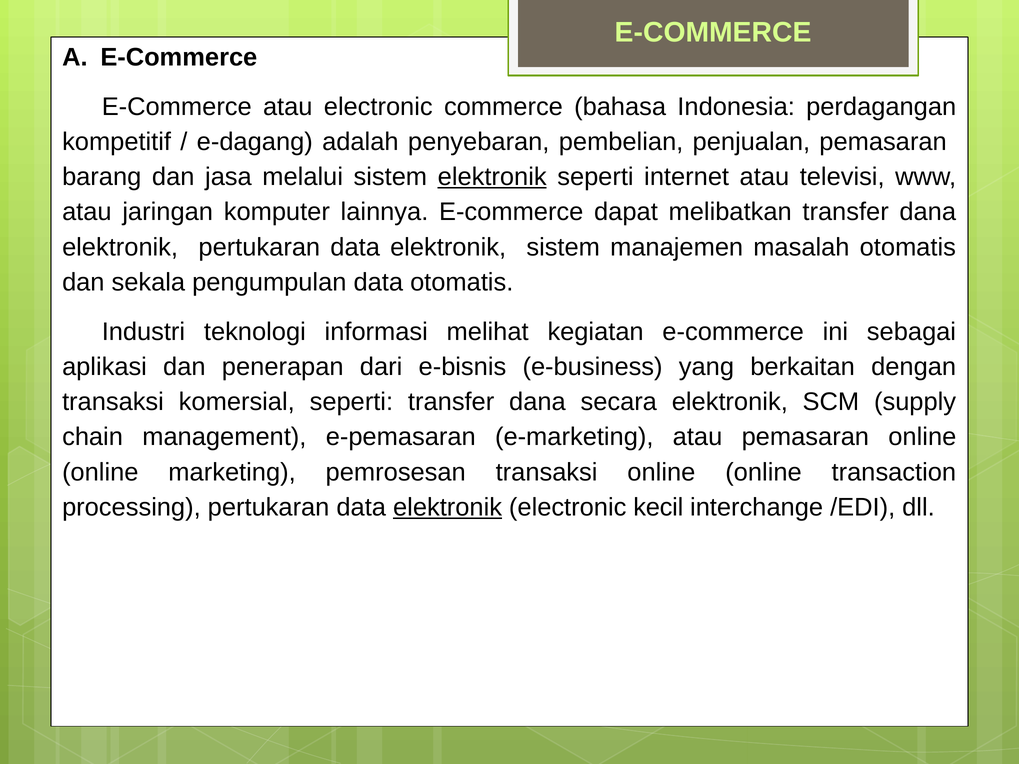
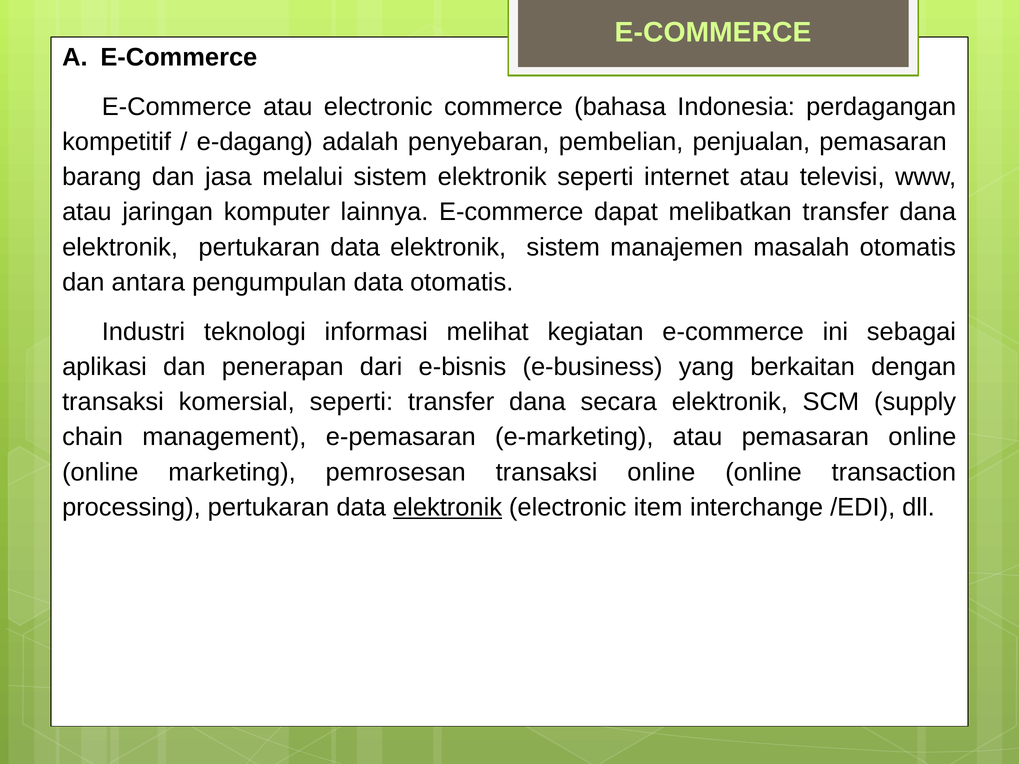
elektronik underline: present -> none (492, 177)
sekala: sekala -> antara (148, 282)
kecil: kecil -> item (658, 507)
